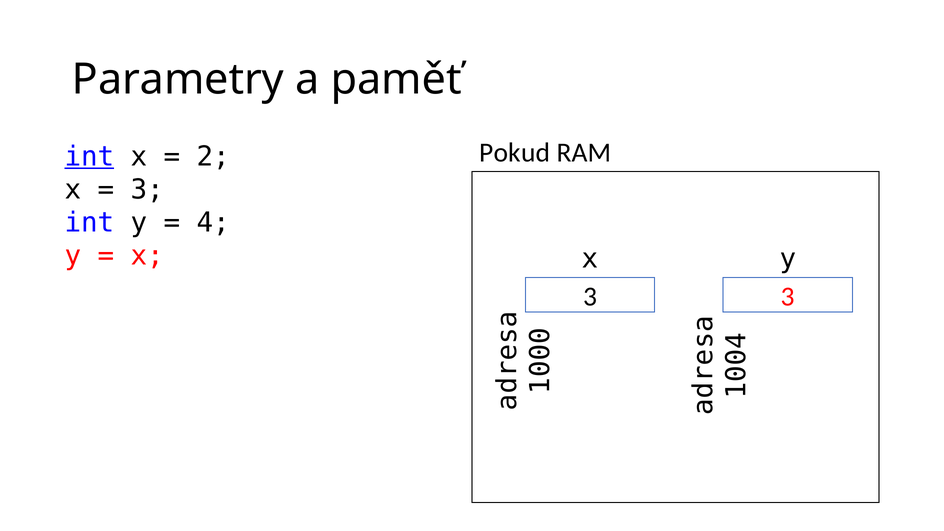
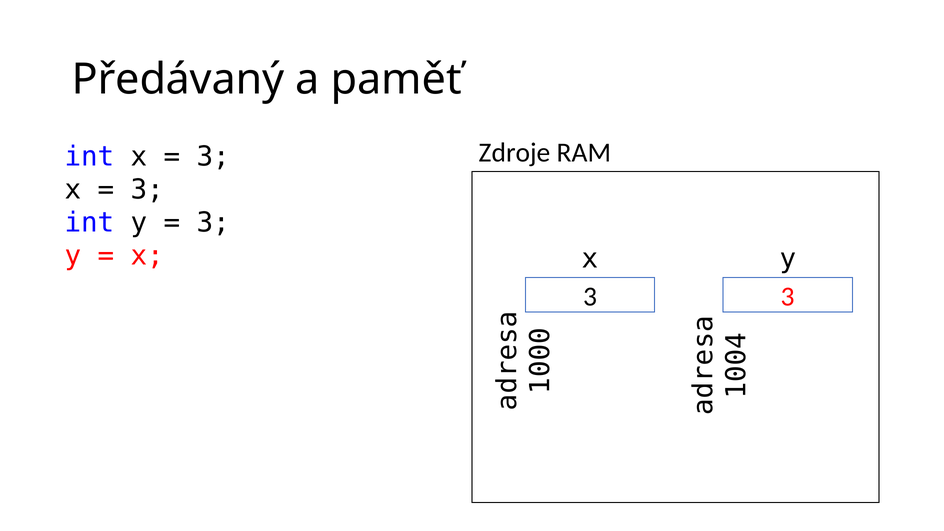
Parametry: Parametry -> Předávaný (178, 79)
Pokud: Pokud -> Zdroje (515, 153)
int underline: present -> none (89, 156)
2: 2 -> 3 (213, 156)
4: 4 -> 3 (213, 223)
